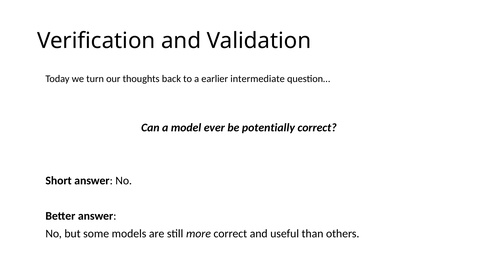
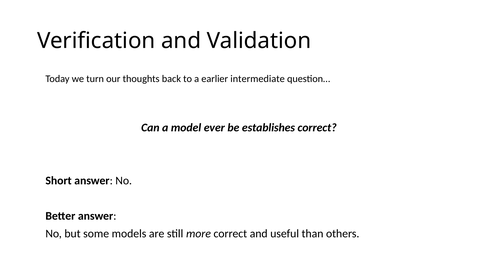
potentially: potentially -> establishes (269, 128)
